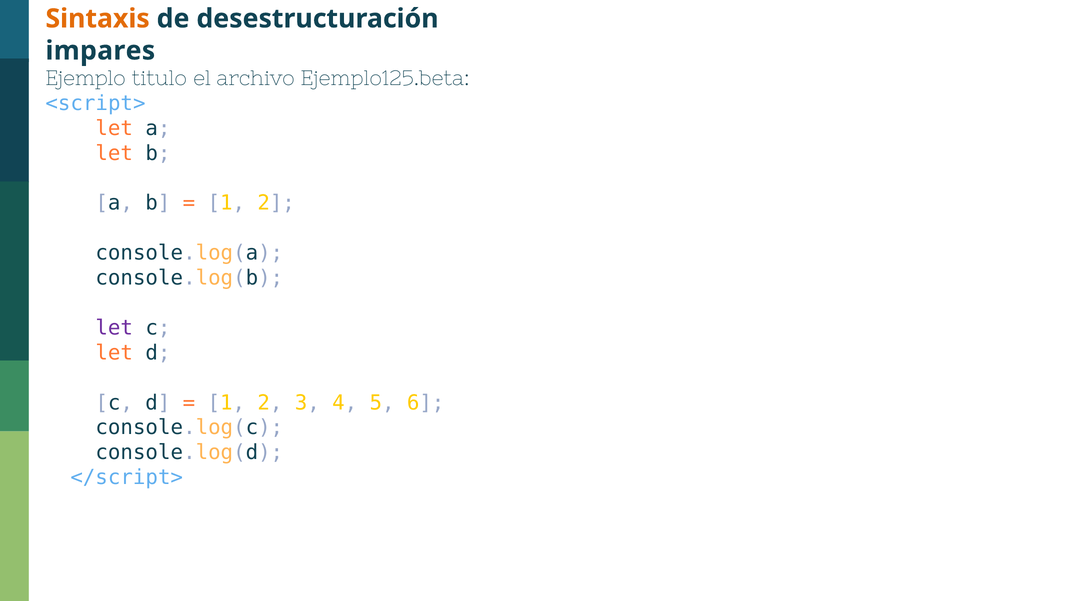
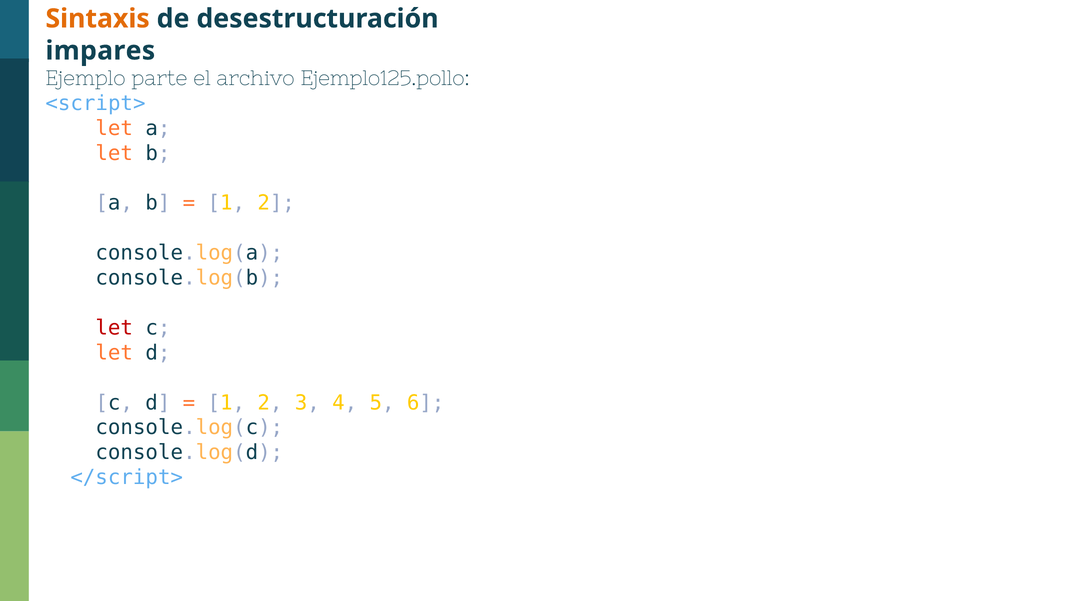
titulo: titulo -> parte (159, 78)
Ejemplo125.beta: Ejemplo125.beta -> Ejemplo125.pollo (385, 78)
let colour: purple -> red (114, 328)
